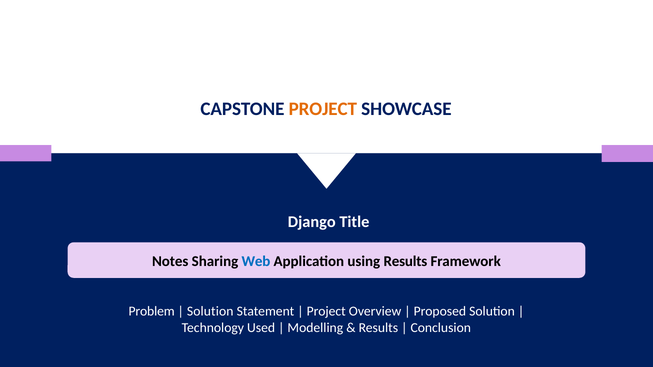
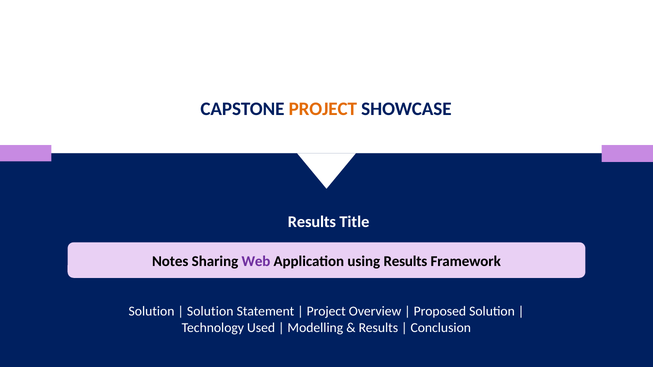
Django: Django -> Results (312, 222)
Web colour: blue -> purple (256, 261)
Problem: Problem -> Solution (152, 311)
